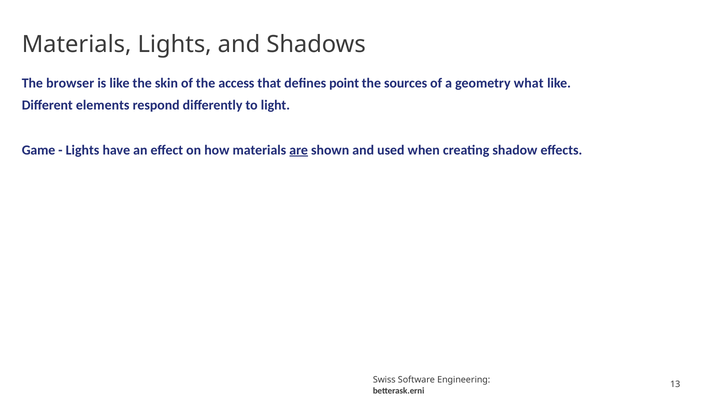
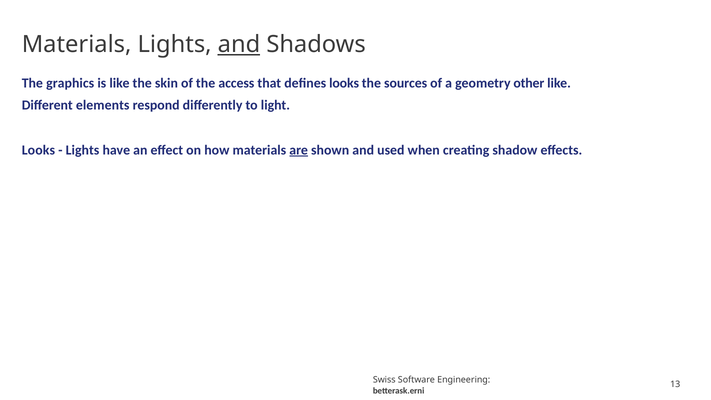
and underline: none -> present (239, 44)
browser: browser -> graphics (70, 83)
defines point: point -> looks (344, 83)
what: what -> other (529, 83)
Game: Game -> Looks (38, 150)
